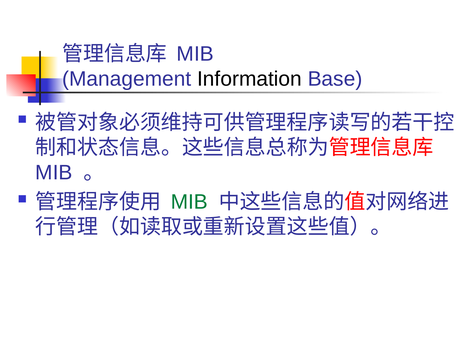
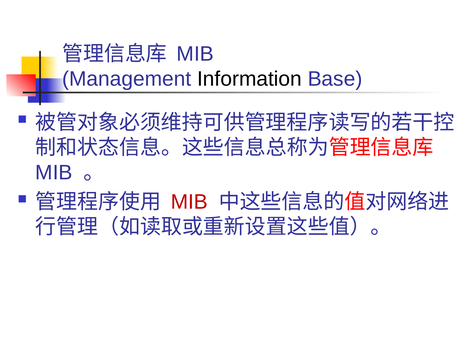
MIB colour: green -> red (189, 202)
